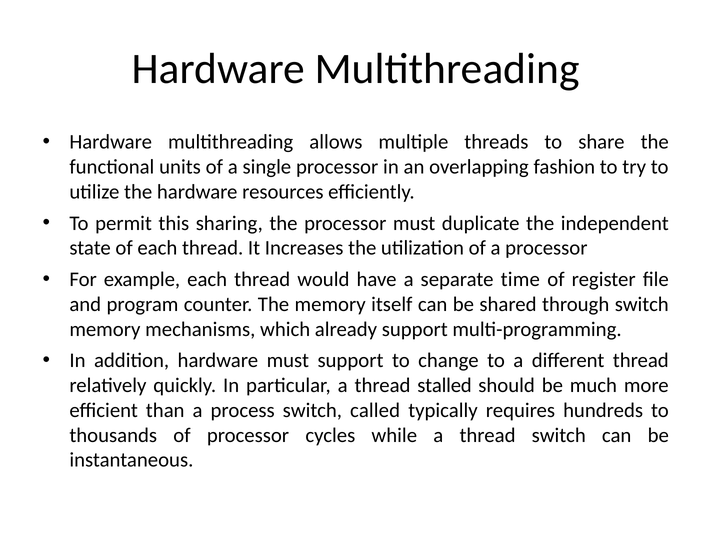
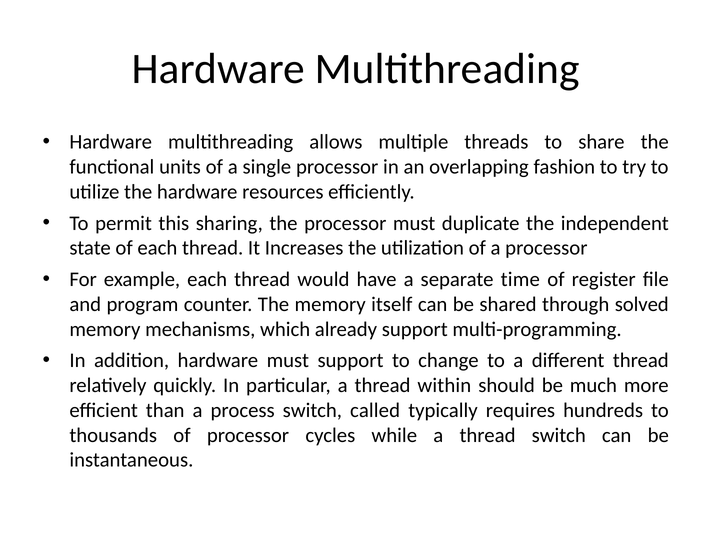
through switch: switch -> solved (642, 304)
stalled: stalled -> within (444, 385)
